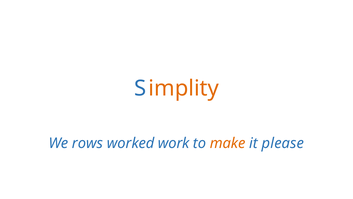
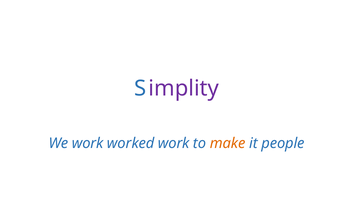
implity colour: orange -> purple (184, 88)
We rows: rows -> work (88, 143)
please: please -> people (283, 143)
